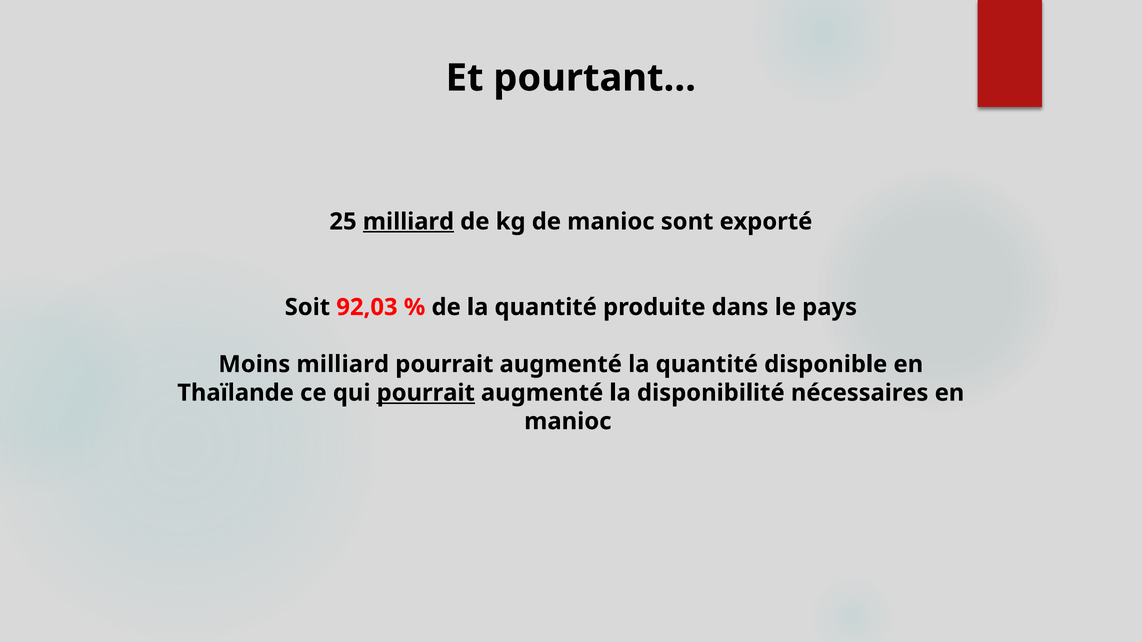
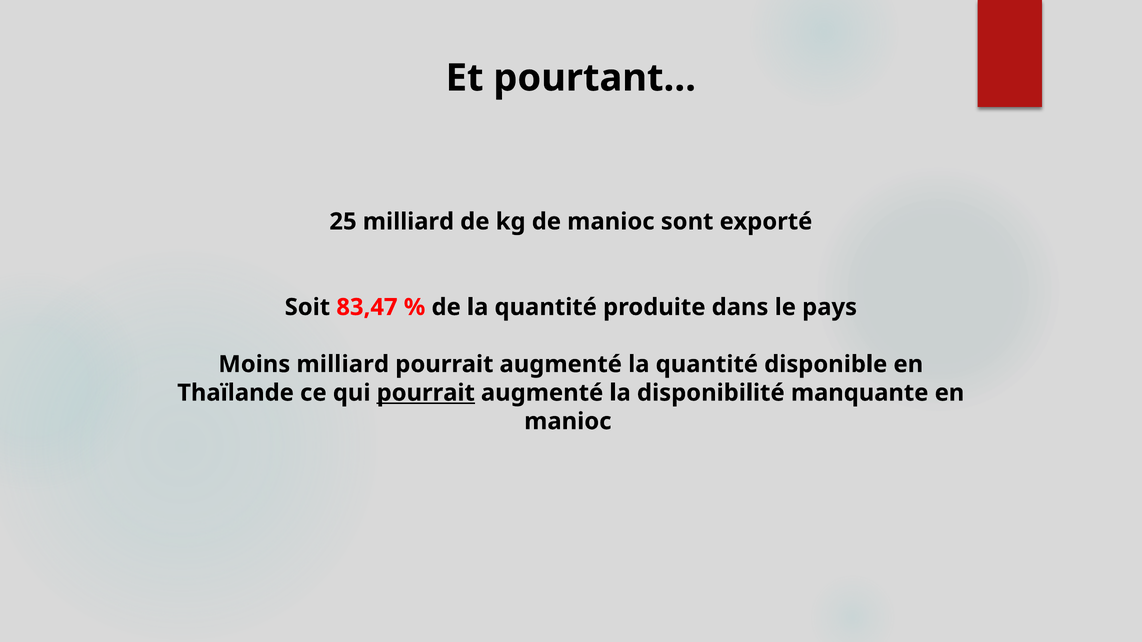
milliard underline: present -> none (408, 222)
92,03: 92,03 -> 83,47 (367, 307)
nécessaires: nécessaires -> manquante (860, 393)
